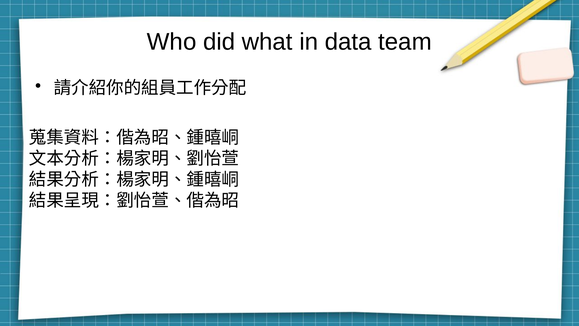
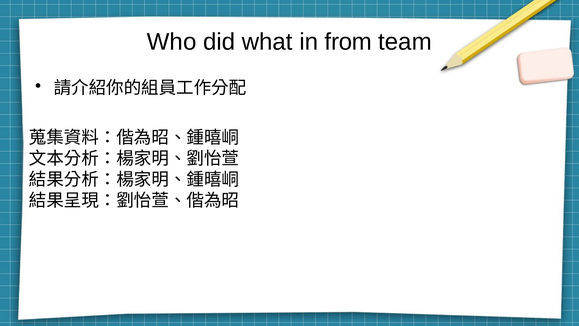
data: data -> from (348, 42)
